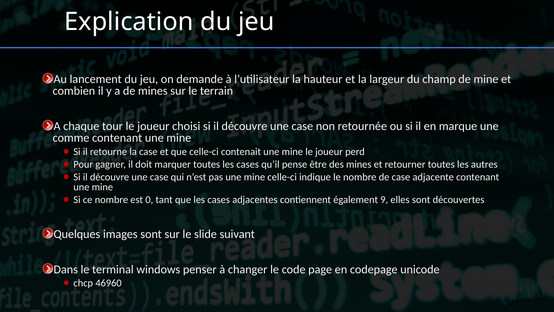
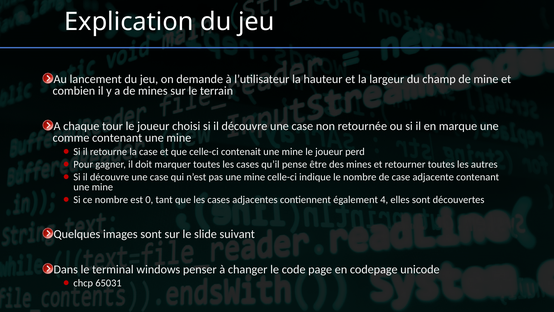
9: 9 -> 4 (384, 200)
46960: 46960 -> 65031 (109, 283)
